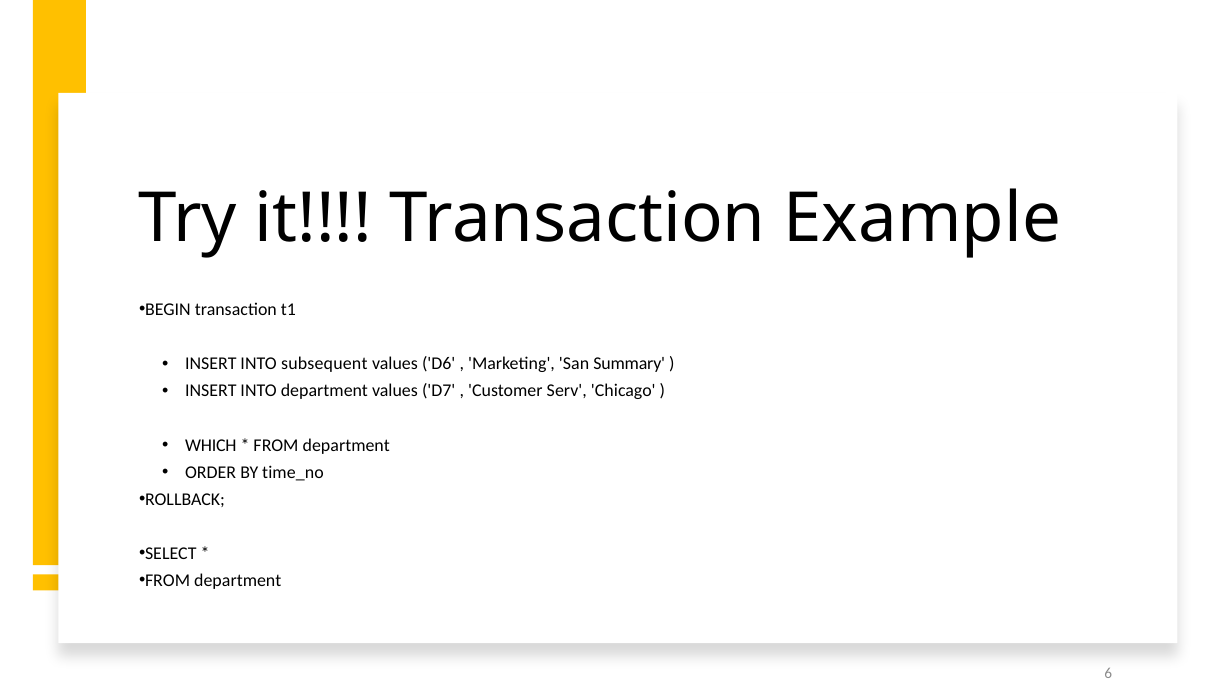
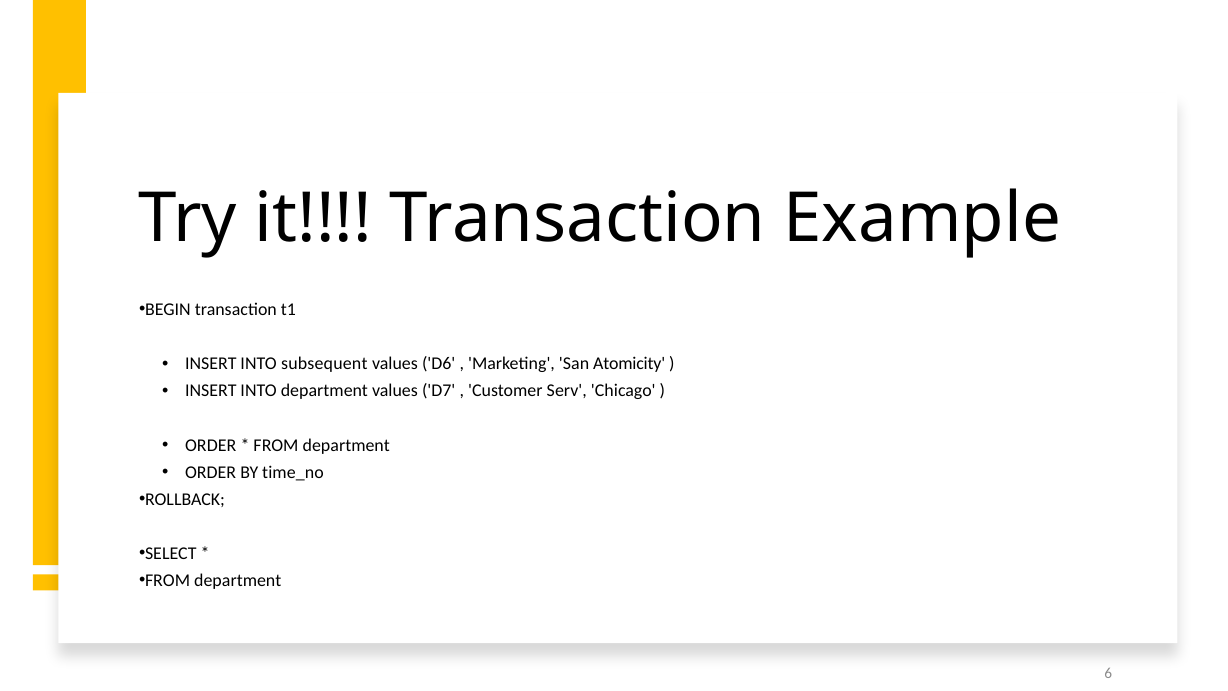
Summary: Summary -> Atomicity (629, 364)
WHICH: WHICH -> ORDER (211, 445)
